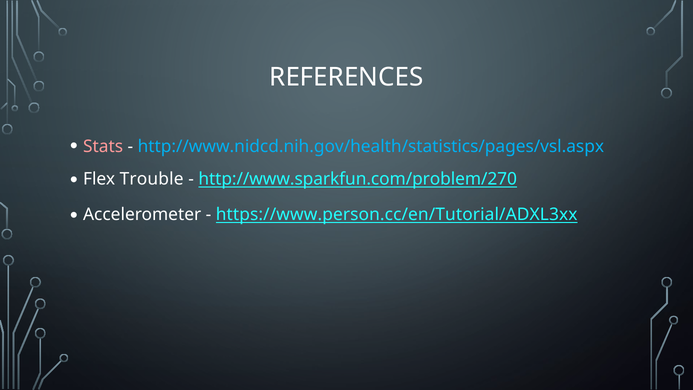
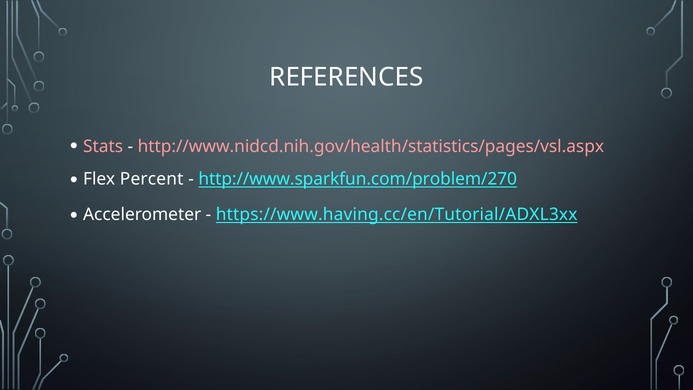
http://www.nidcd.nih.gov/health/statistics/pages/vsl.aspx colour: light blue -> pink (371, 146)
Trouble: Trouble -> Percent (152, 179)
https://www.person.cc/en/Tutorial/ADXL3xx: https://www.person.cc/en/Tutorial/ADXL3xx -> https://www.having.cc/en/Tutorial/ADXL3xx (397, 215)
